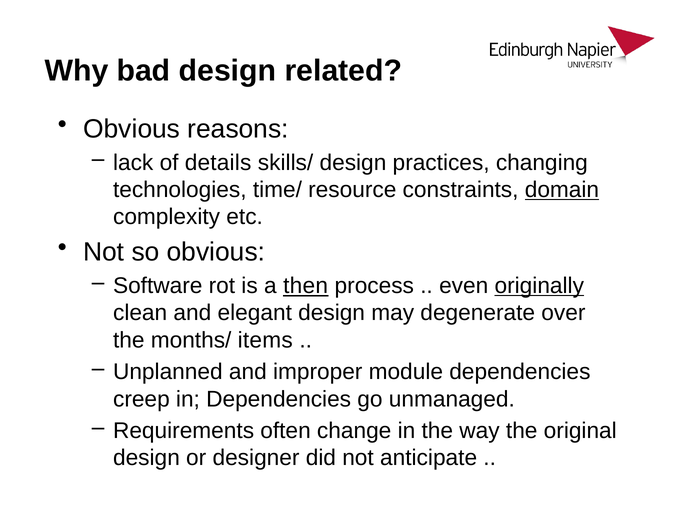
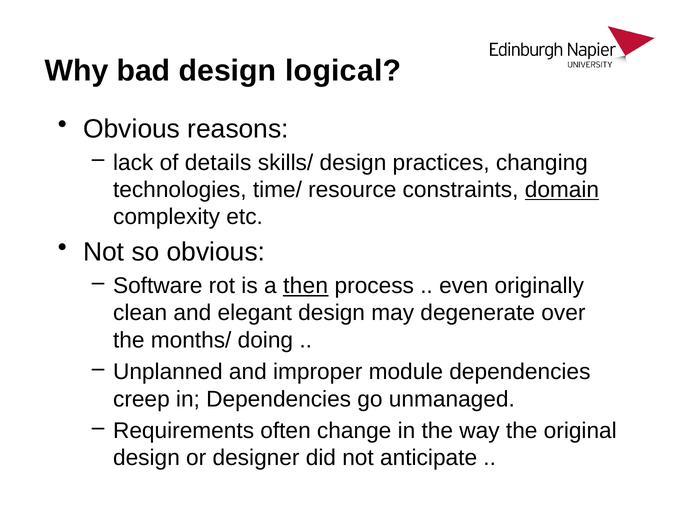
related: related -> logical (343, 71)
originally underline: present -> none (539, 286)
items: items -> doing (265, 340)
